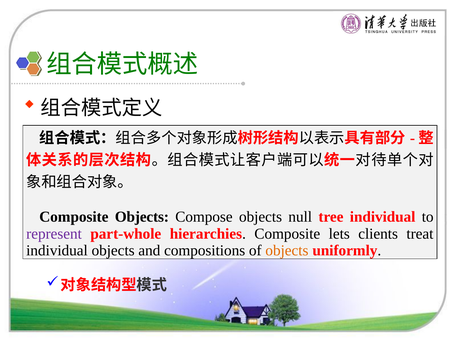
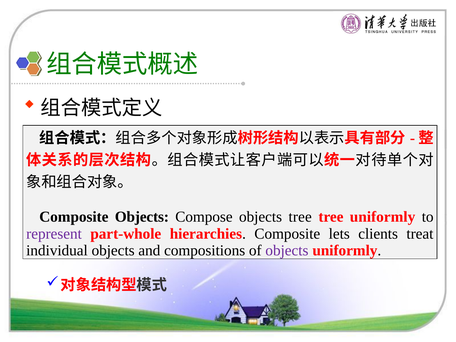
objects null: null -> tree (300, 217)
tree individual: individual -> uniformly (383, 217)
objects colour: orange -> purple (287, 250)
